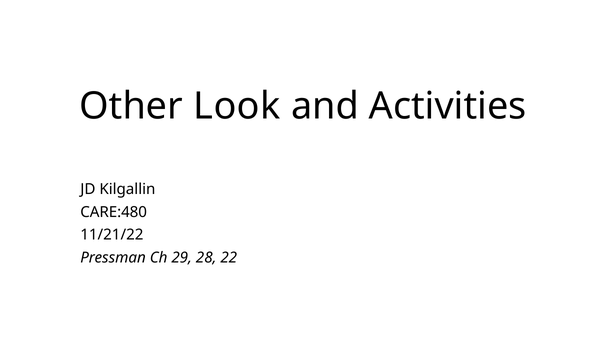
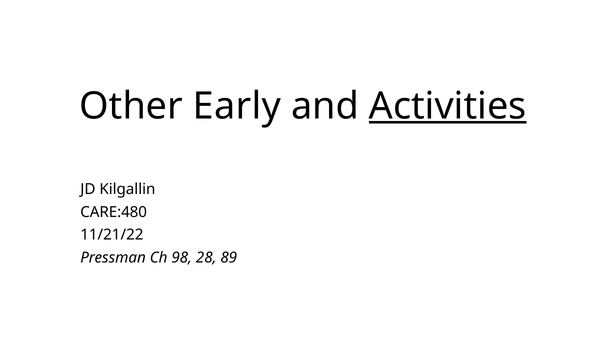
Look: Look -> Early (237, 106)
Activities underline: none -> present (448, 106)
29: 29 -> 98 (182, 257)
22: 22 -> 89 (229, 257)
